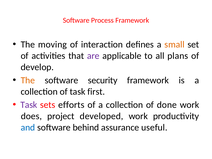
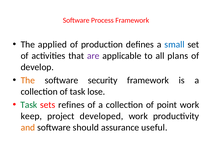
moving: moving -> applied (52, 44)
interaction: interaction -> production (102, 44)
small colour: orange -> blue (175, 44)
first: first -> lose (96, 92)
Task colour: purple -> green (29, 105)
efforts: efforts -> refines (71, 105)
done: done -> point (167, 105)
does: does -> keep (31, 116)
and colour: blue -> orange (28, 127)
behind: behind -> should (86, 127)
